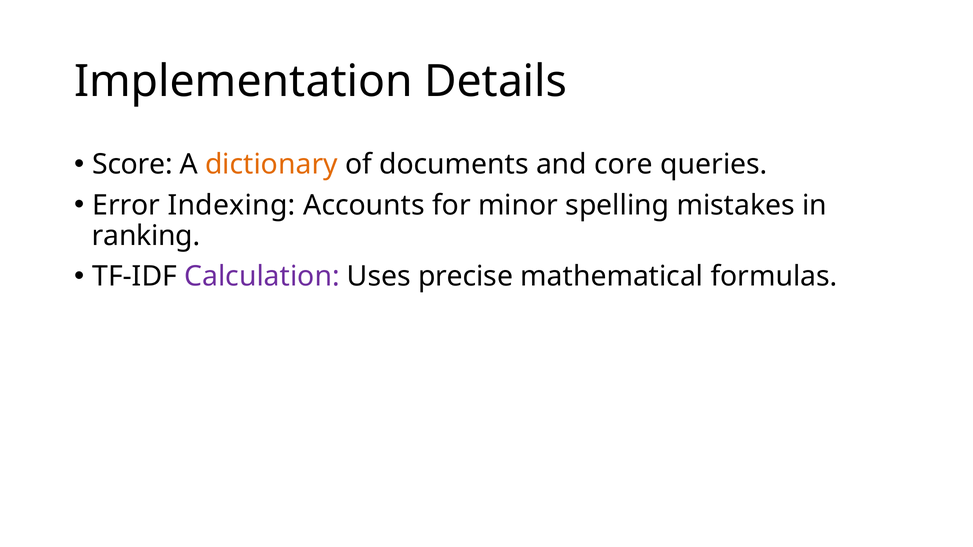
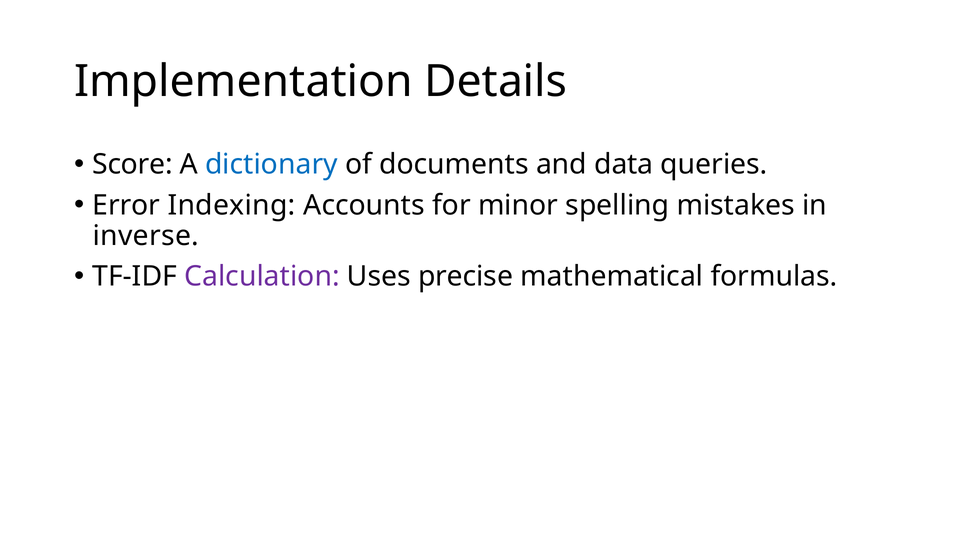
dictionary colour: orange -> blue (271, 165)
core: core -> data (624, 165)
ranking: ranking -> inverse (146, 236)
